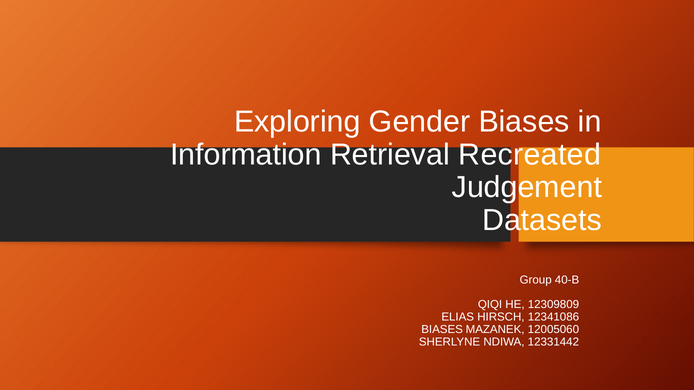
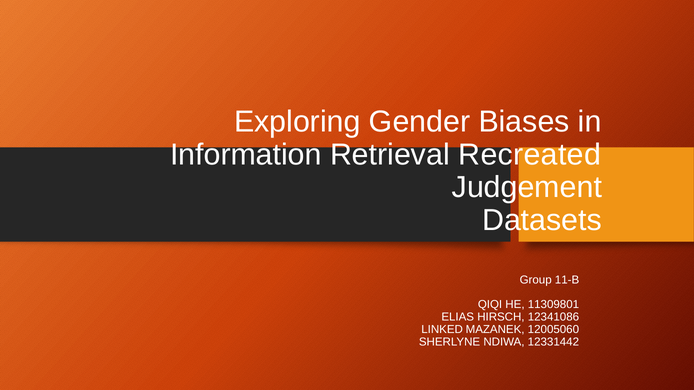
40-B: 40-B -> 11-B (567, 280)
12309809: 12309809 -> 11309801 (553, 305)
BIASES: BIASES -> LINKED (442, 330)
